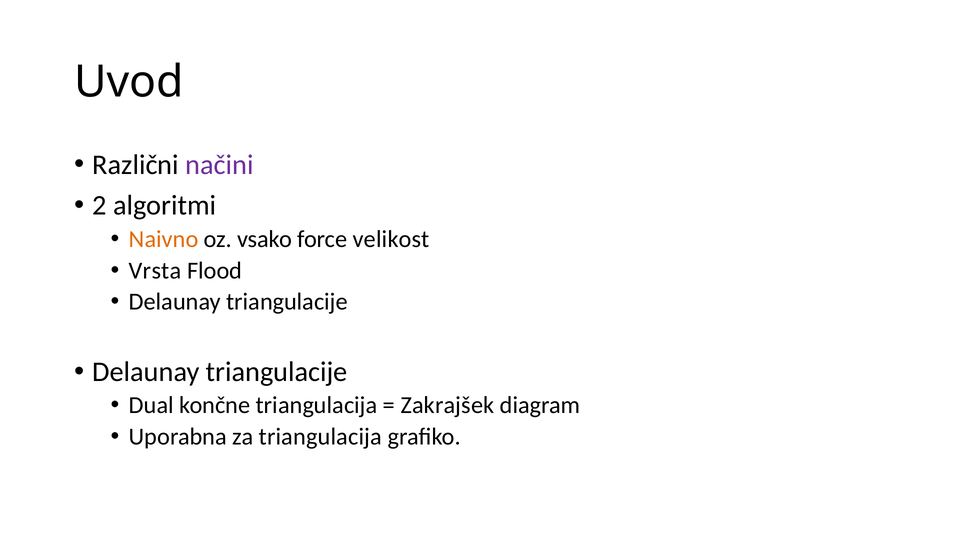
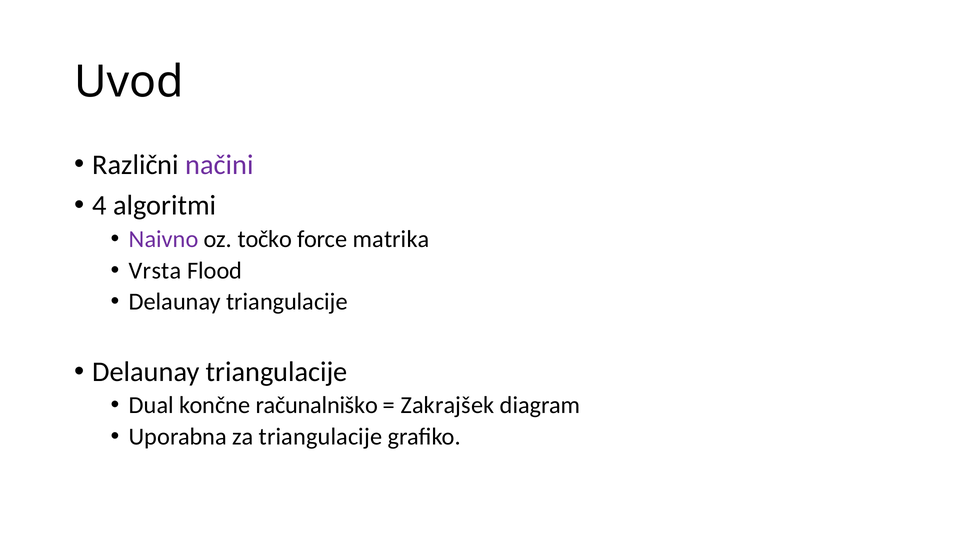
2: 2 -> 4 (100, 205)
Naivno colour: orange -> purple (164, 239)
vsako: vsako -> točko (265, 239)
velikost: velikost -> matrika (391, 239)
končne triangulacija: triangulacija -> računalniško (317, 405)
za triangulacija: triangulacija -> triangulacije (320, 436)
